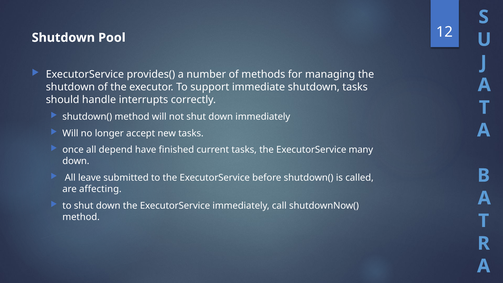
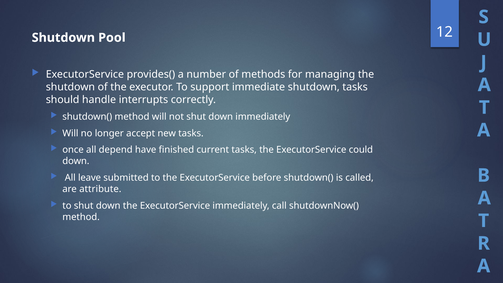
many: many -> could (361, 150)
affecting: affecting -> attribute (100, 189)
